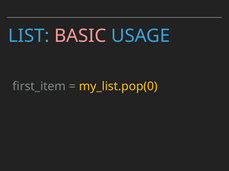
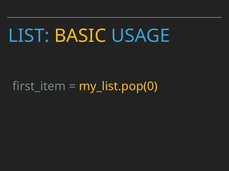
BASIC colour: pink -> yellow (80, 36)
